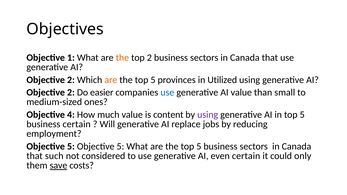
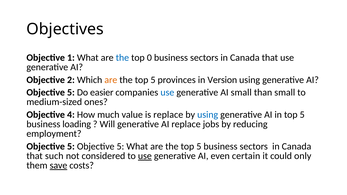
the colour: orange -> blue (122, 58)
top 2: 2 -> 0 (149, 58)
Utilized: Utilized -> Version (222, 80)
2: 2 -> 5 (71, 93)
AI value: value -> small (241, 93)
is content: content -> replace (168, 115)
using colour: purple -> blue (208, 115)
business certain: certain -> loading (77, 124)
use underline: none -> present (145, 156)
